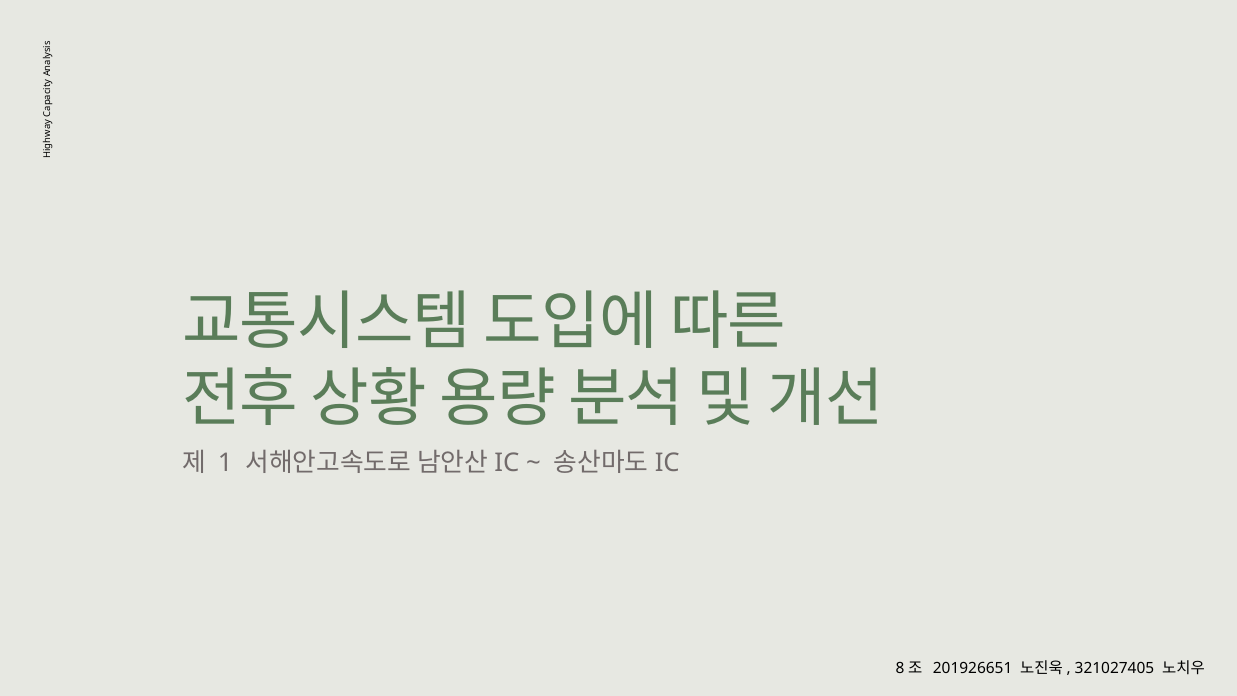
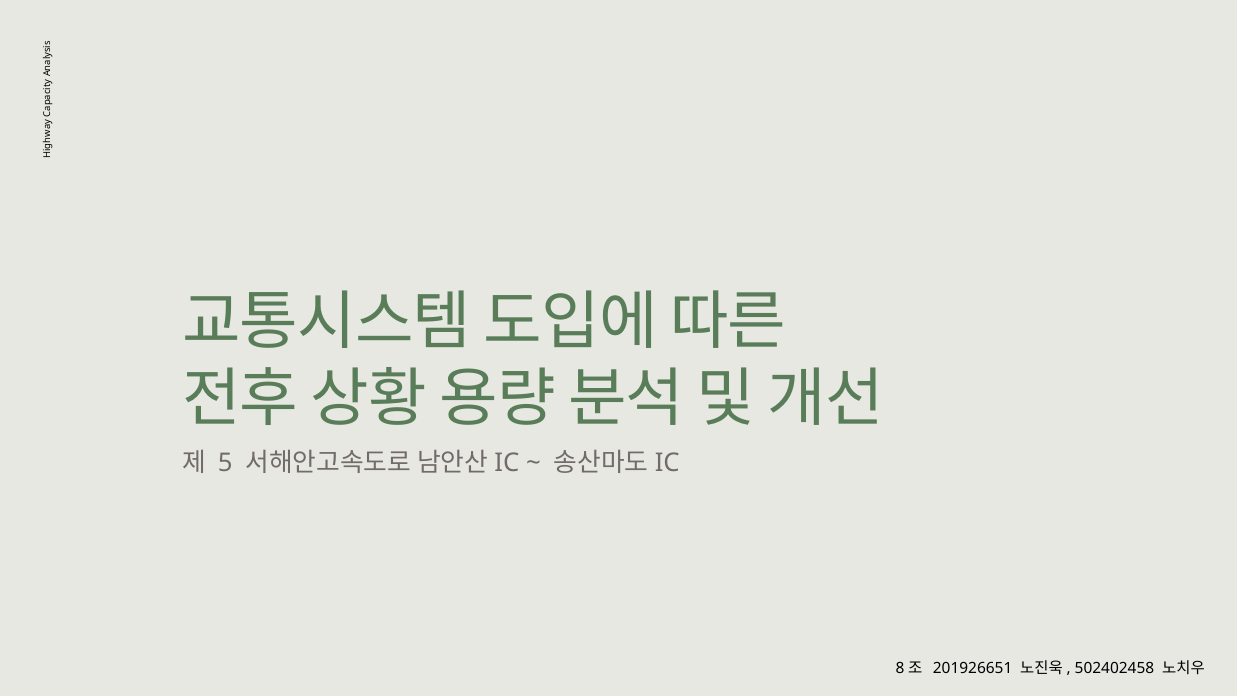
1: 1 -> 5 (225, 462)
321027405: 321027405 -> 502402458 (1114, 668)
